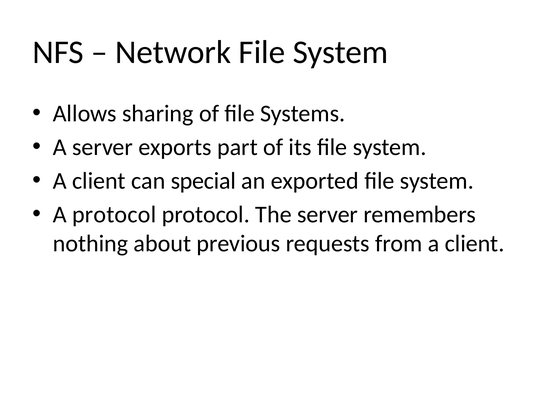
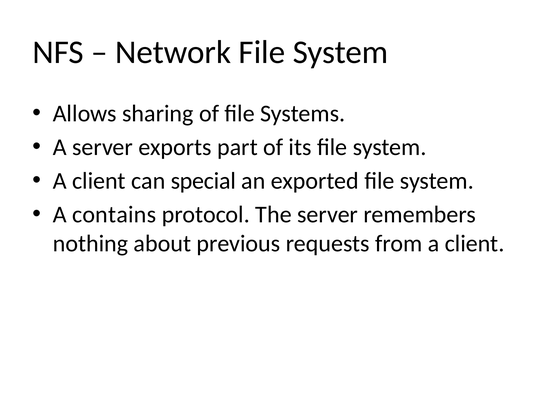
A protocol: protocol -> contains (114, 215)
